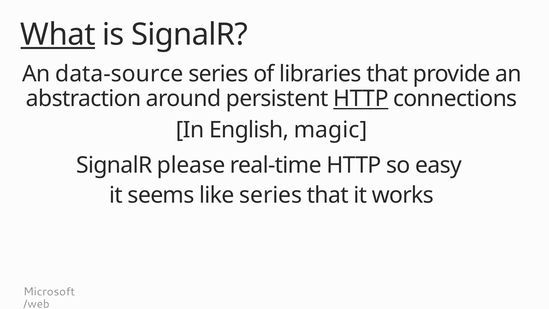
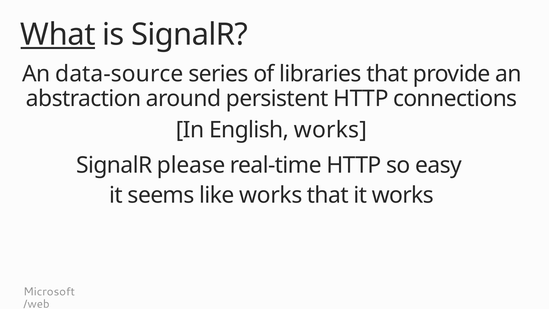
HTTP underline: present -> none (361, 99)
English magic: magic -> works (330, 130)
like series: series -> works (271, 195)
